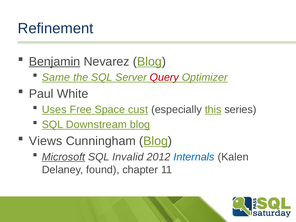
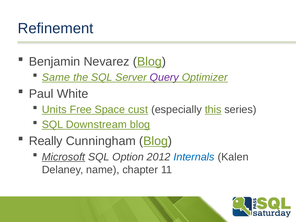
Benjamin underline: present -> none (55, 62)
Query colour: red -> purple (164, 77)
Uses: Uses -> Units (54, 110)
Views: Views -> Really (46, 141)
Invalid: Invalid -> Option (128, 157)
found: found -> name (103, 170)
